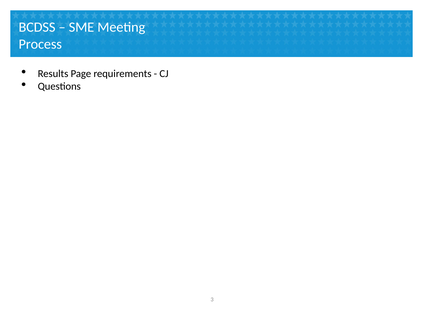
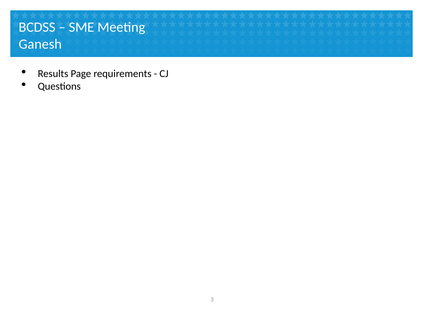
Process: Process -> Ganesh (40, 44)
